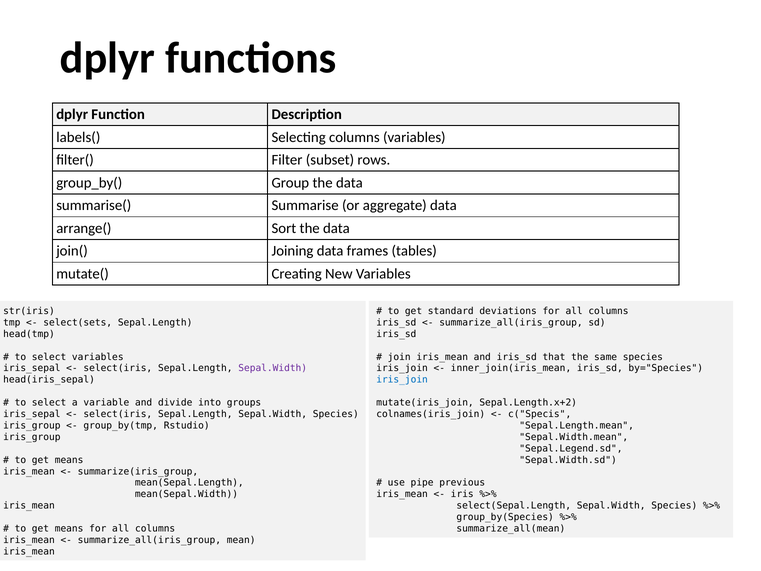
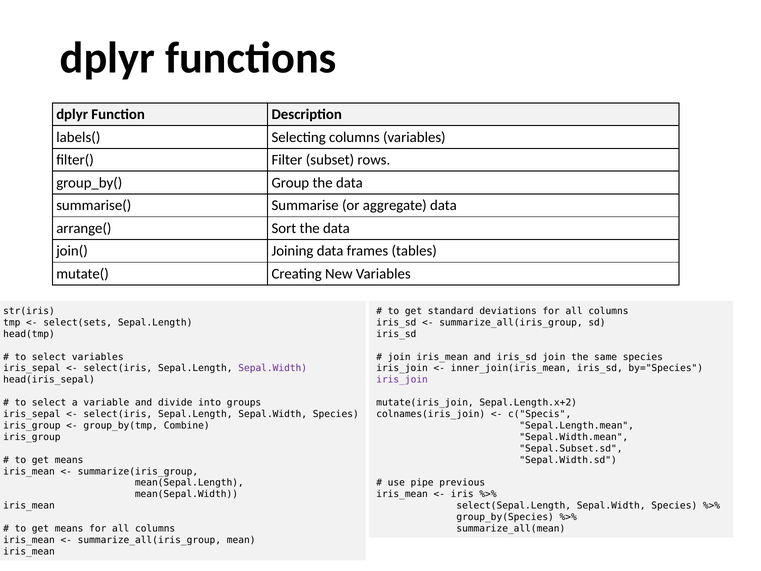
iris_sd that: that -> join (554, 357)
iris_join colour: blue -> purple (402, 380)
Rstudio: Rstudio -> Combine (187, 425)
Sepal.Legend.sd: Sepal.Legend.sd -> Sepal.Subset.sd (571, 448)
